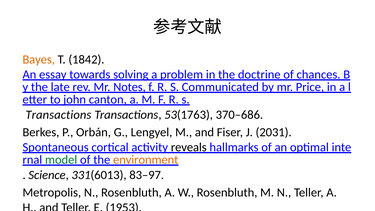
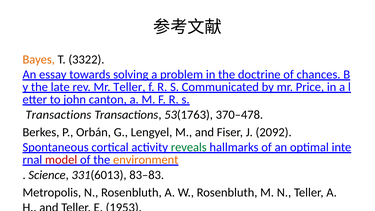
1842: 1842 -> 3322 (86, 59)
Mr Notes: Notes -> Teller (129, 87)
370–686: 370–686 -> 370–478 (239, 115)
2031: 2031 -> 2092 (274, 132)
reveals colour: black -> green (189, 147)
model colour: green -> red (61, 160)
83–97: 83–97 -> 83–83 (147, 175)
